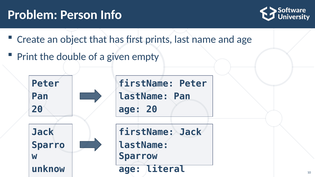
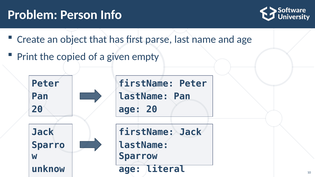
prints: prints -> parse (159, 40)
double: double -> copied (71, 57)
